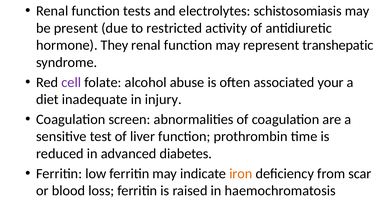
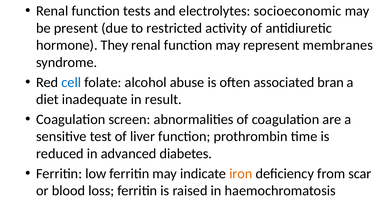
schistosomiasis: schistosomiasis -> socioeconomic (298, 11)
transhepatic: transhepatic -> membranes (338, 45)
cell colour: purple -> blue (71, 82)
your: your -> bran (331, 82)
injury: injury -> result (163, 100)
